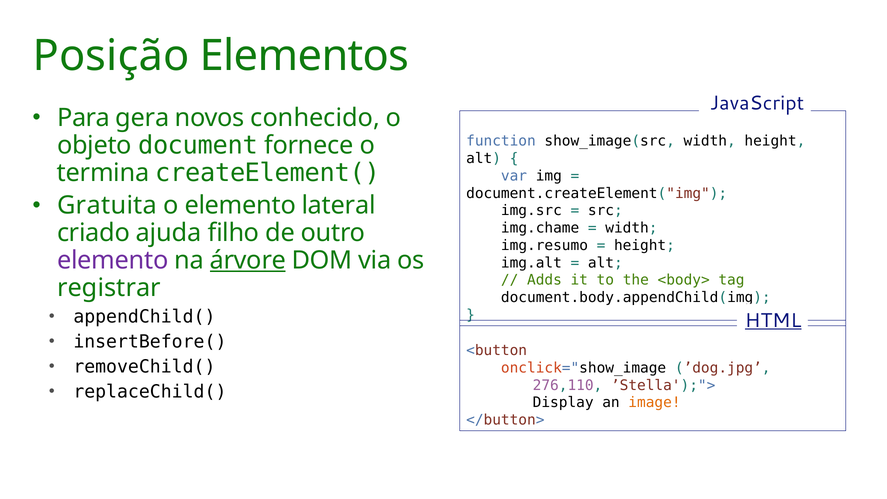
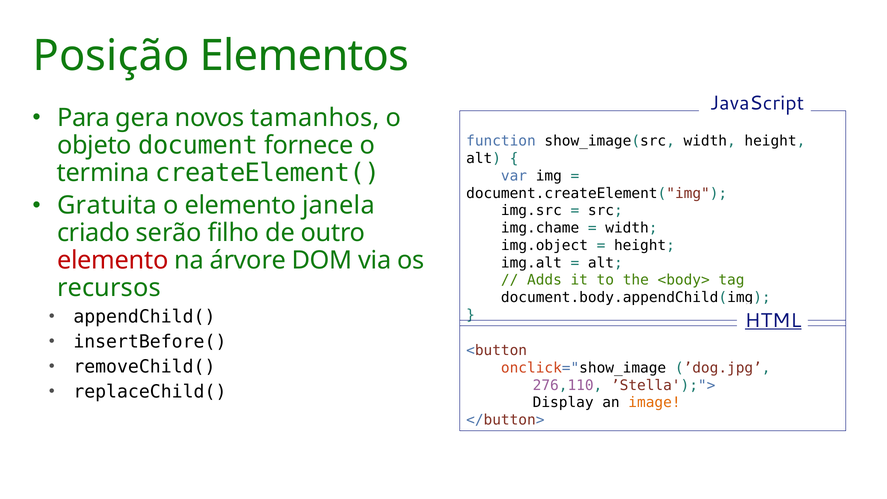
conhecido: conhecido -> tamanhos (315, 118)
lateral: lateral -> janela (338, 206)
ajuda: ajuda -> serão (169, 233)
img.resumo: img.resumo -> img.object (544, 245)
elemento colour: purple -> red (113, 260)
árvore underline: present -> none (248, 260)
registrar: registrar -> recursos (109, 288)
